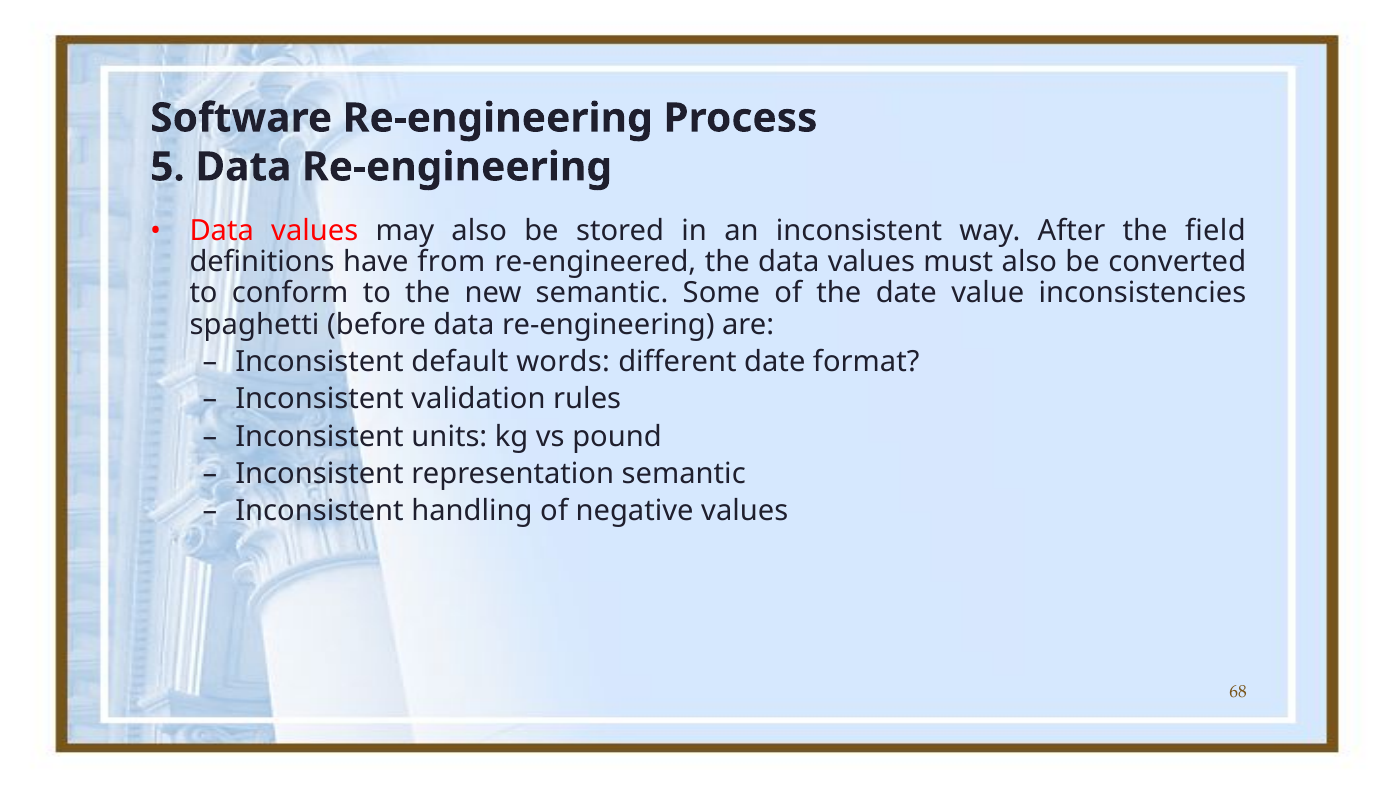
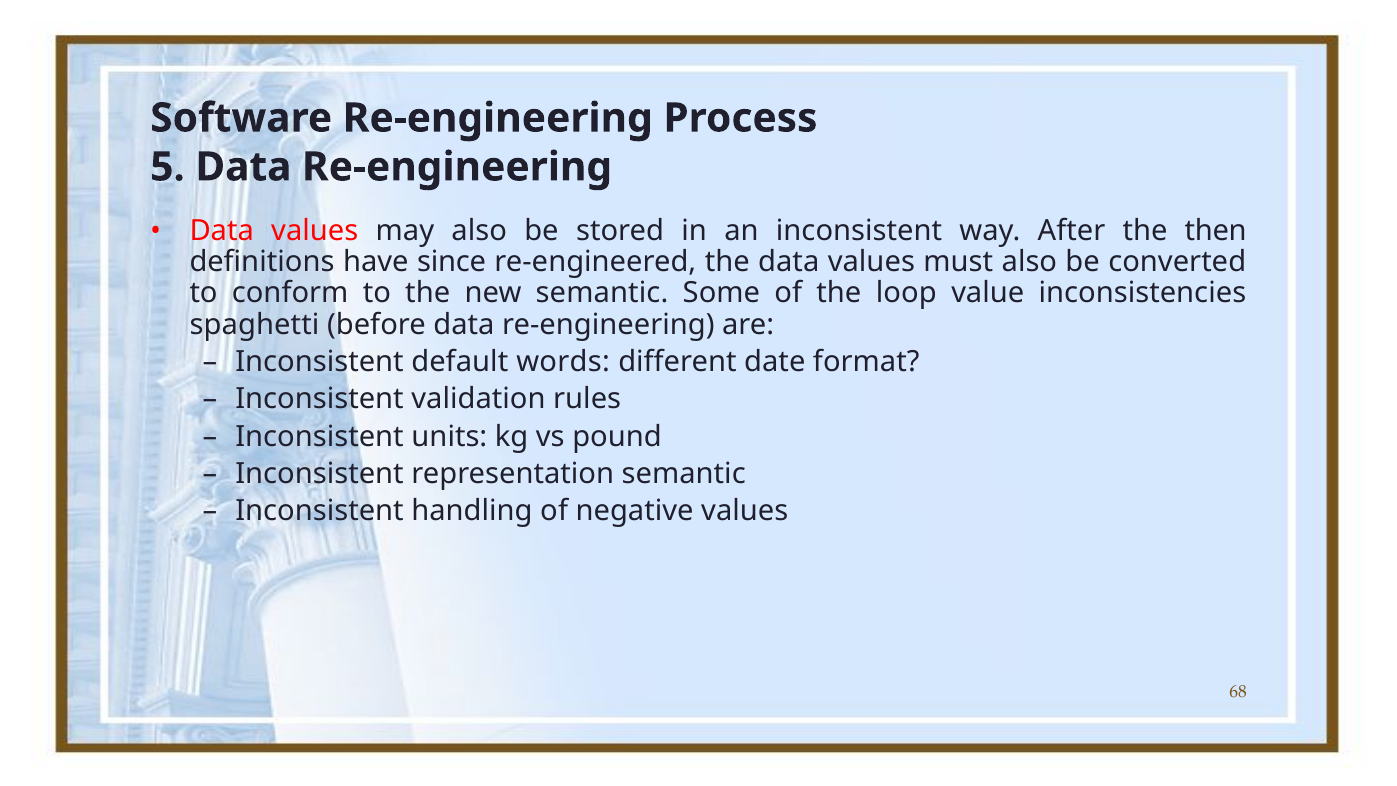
field: field -> then (1216, 230)
from: from -> since (452, 262)
the date: date -> loop (906, 293)
